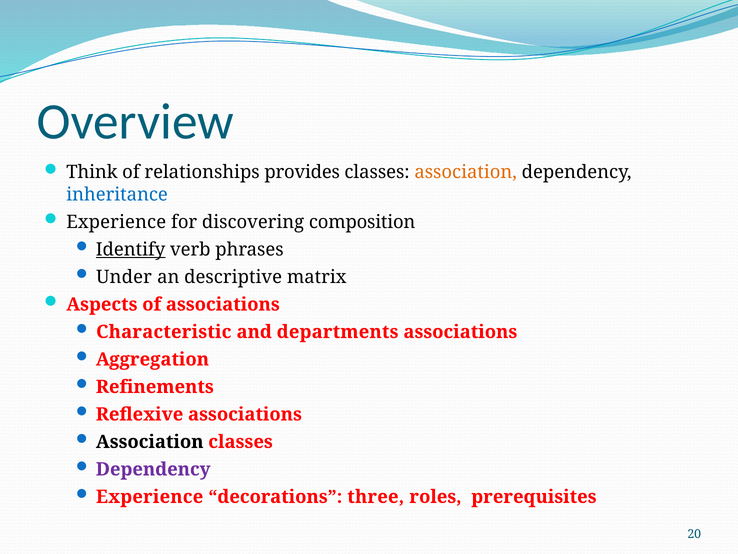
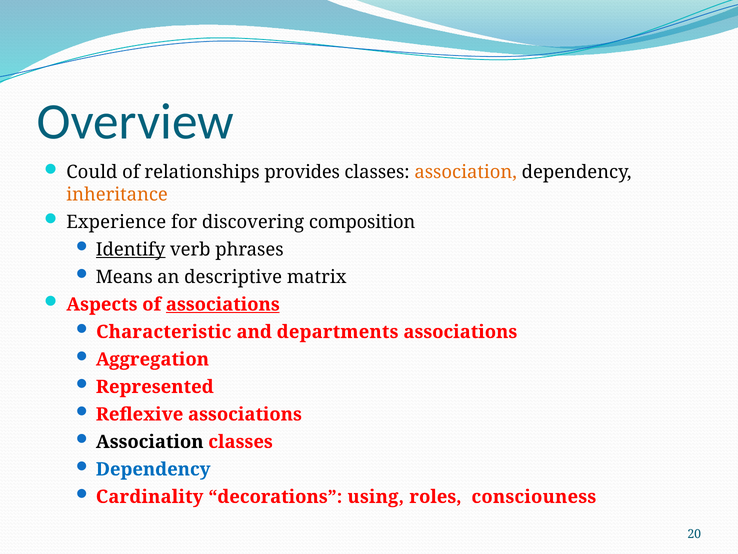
Think: Think -> Could (92, 172)
inheritance colour: blue -> orange (117, 194)
Under: Under -> Means (124, 277)
associations underline: none -> present (223, 304)
Refinements: Refinements -> Represented (155, 387)
Dependency colour: purple -> blue (153, 469)
Experience: Experience -> Cardinality (150, 496)
three: three -> using (376, 496)
prerequisites: prerequisites -> consciouness (534, 496)
